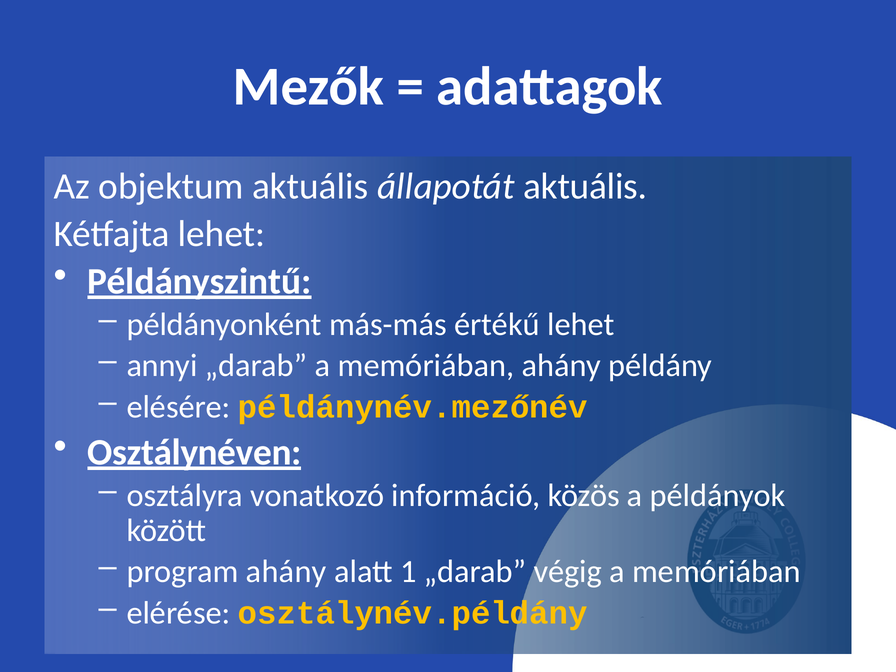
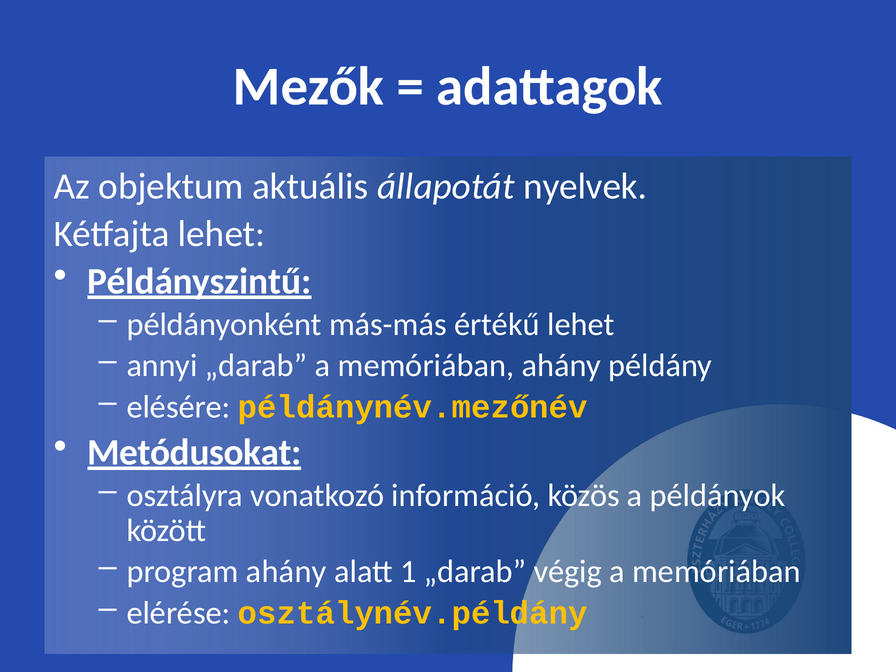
állapotát aktuális: aktuális -> nyelvek (585, 186)
Osztálynéven: Osztálynéven -> Metódusokat (194, 452)
